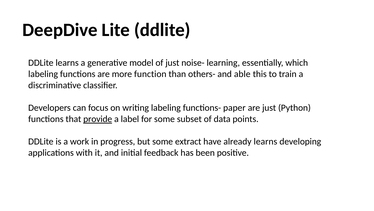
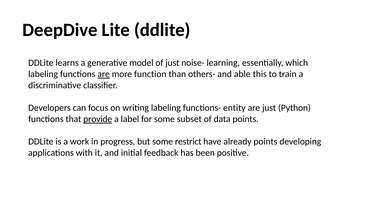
are underline: none -> present (104, 74)
paper: paper -> entity (234, 108)
extract: extract -> restrict (188, 141)
already learns: learns -> points (265, 141)
